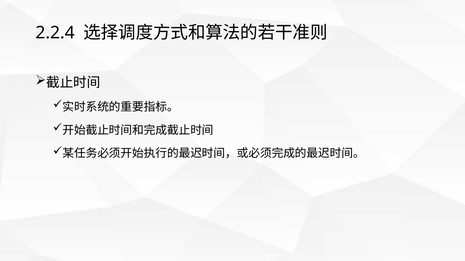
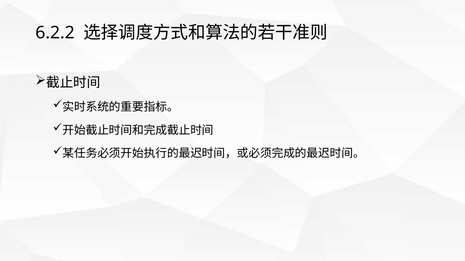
2.2.4: 2.2.4 -> 6.2.2 (55, 33)
